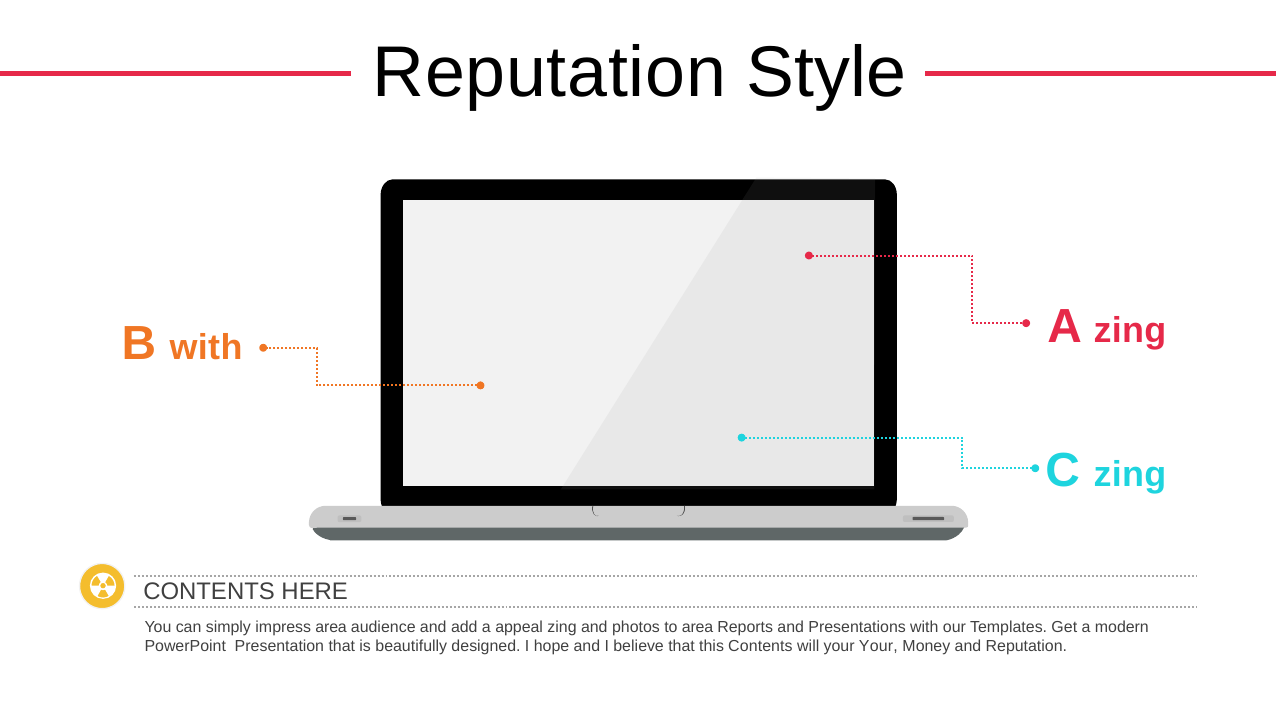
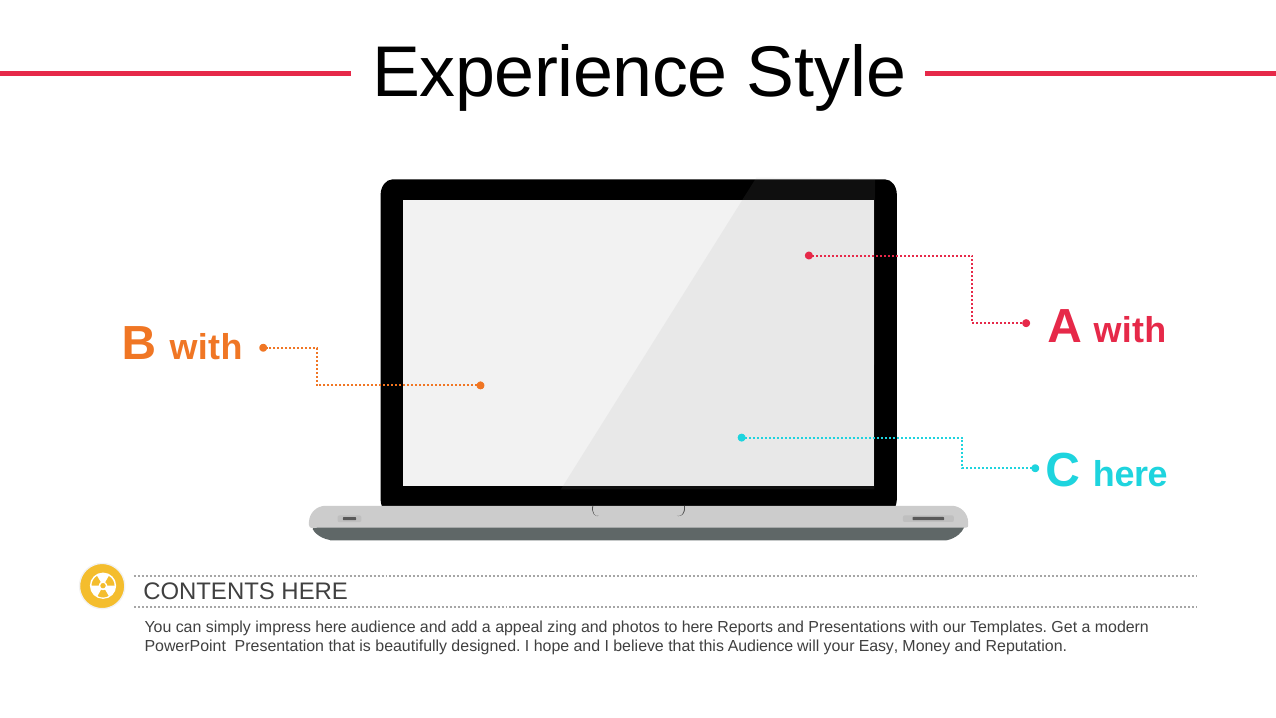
Reputation: Reputation -> Experience (550, 73)
A zing: zing -> with (1130, 330)
C zing: zing -> here (1130, 475)
impress area: area -> here (331, 627)
to area: area -> here (698, 627)
this Contents: Contents -> Audience (761, 646)
your Your: Your -> Easy (878, 646)
